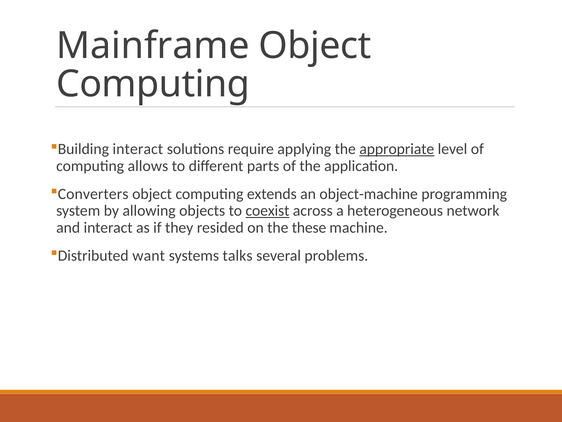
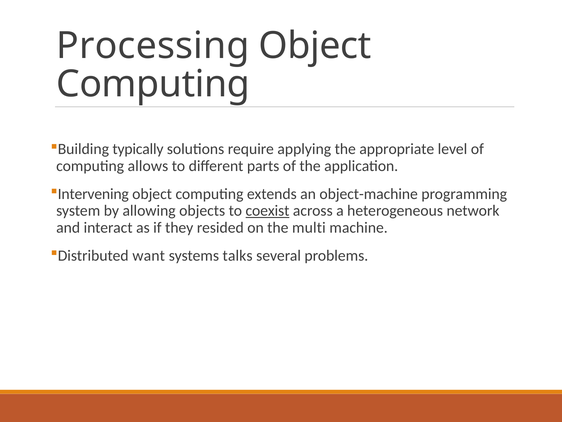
Mainframe: Mainframe -> Processing (153, 46)
Building interact: interact -> typically (138, 149)
appropriate underline: present -> none (397, 149)
Converters: Converters -> Intervening (93, 194)
these: these -> multi (309, 227)
